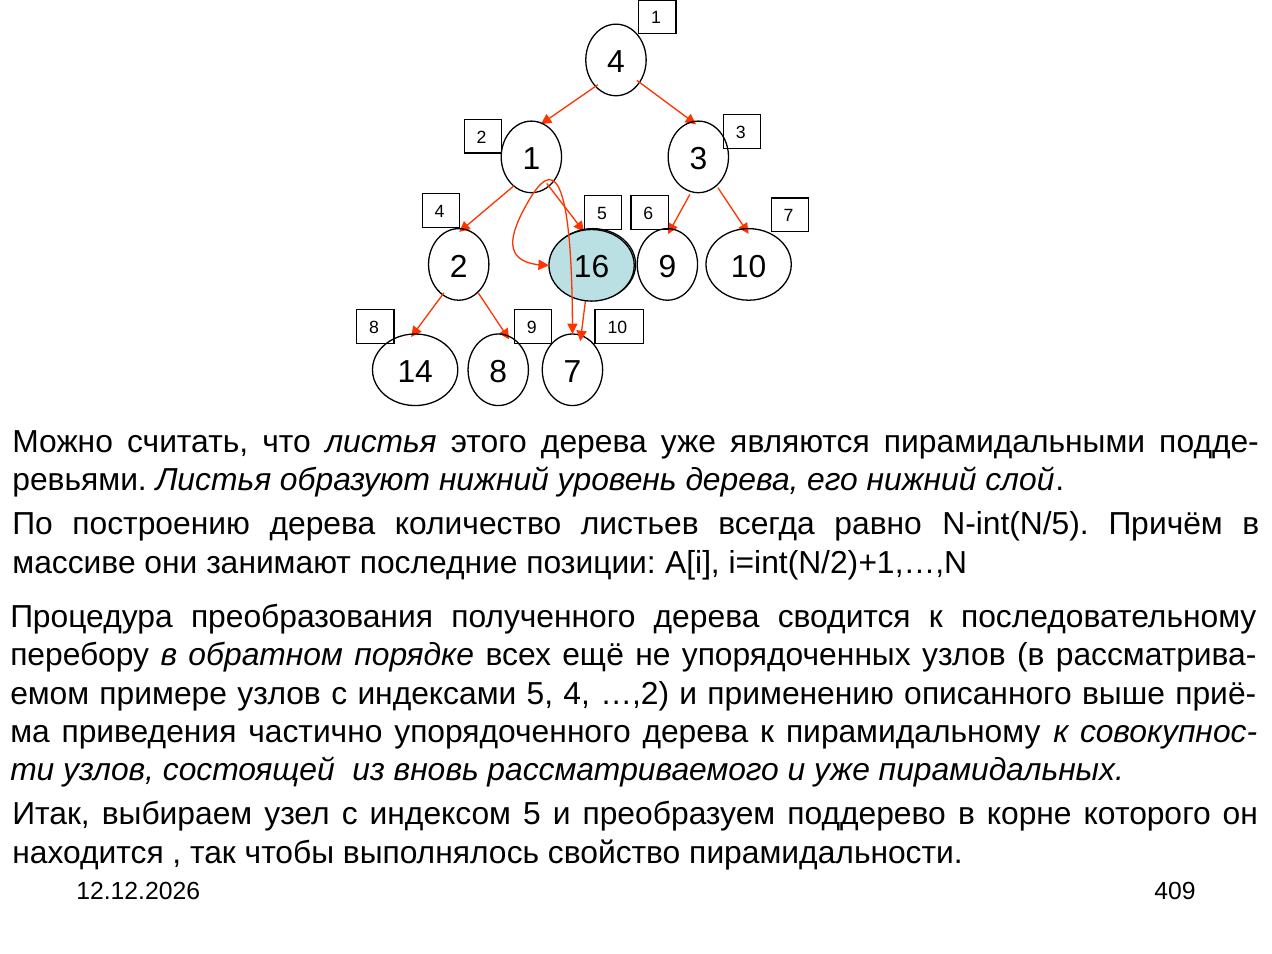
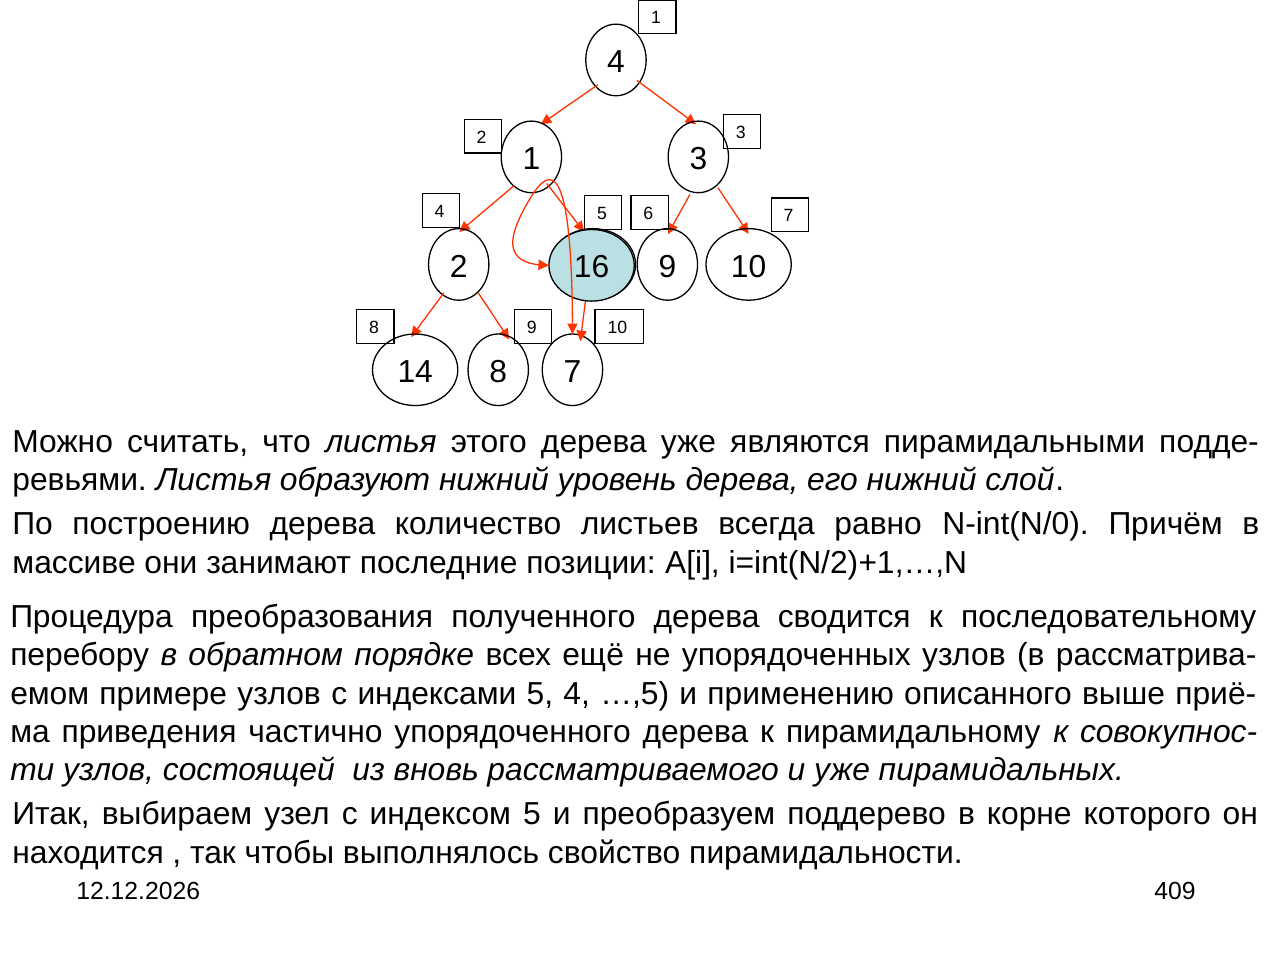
N-int(N/5: N-int(N/5 -> N-int(N/0 (1016, 524)
…,2: …,2 -> …,5 (635, 694)
